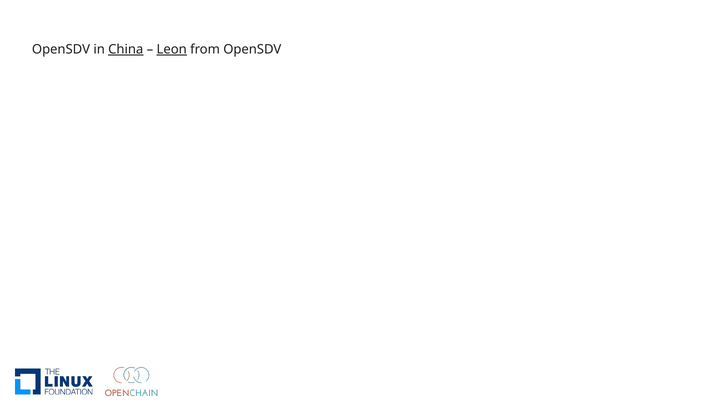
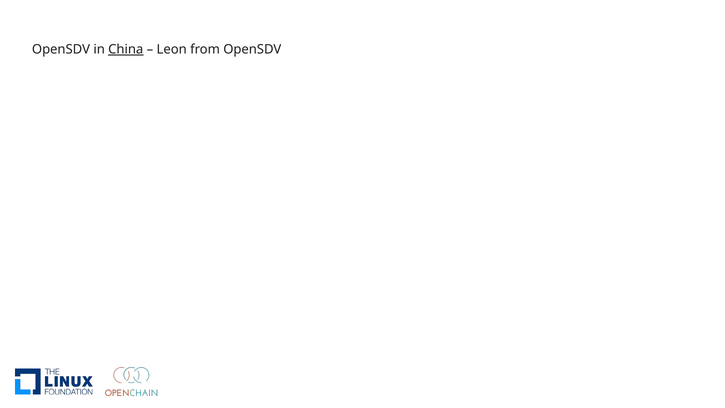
Leon underline: present -> none (172, 49)
